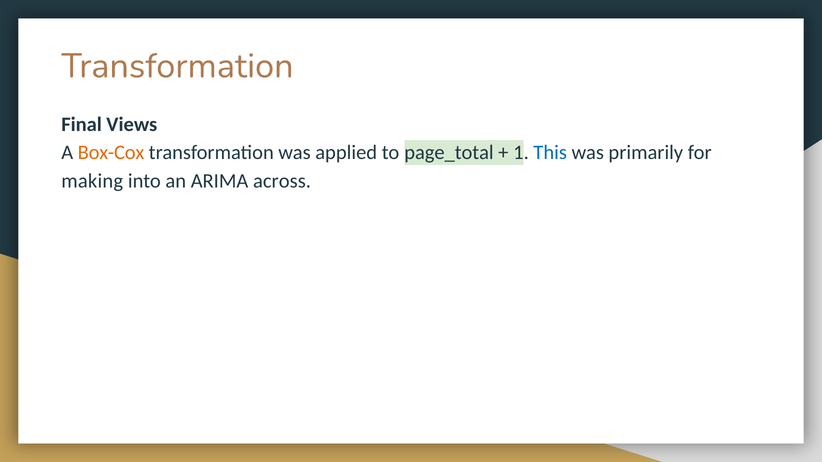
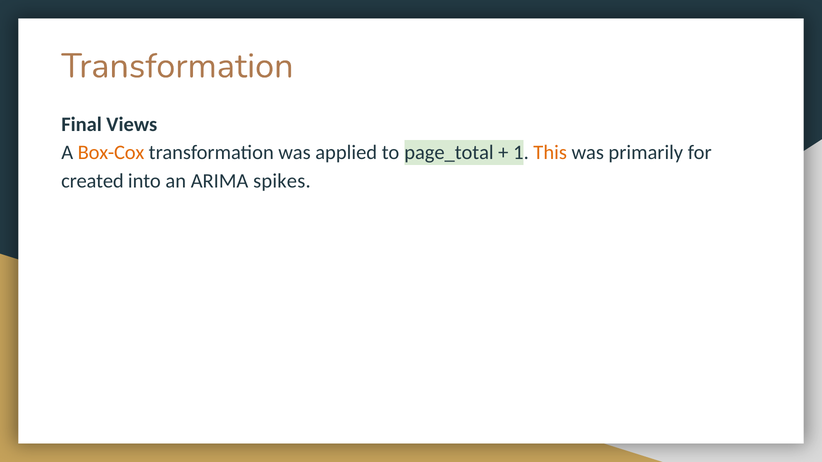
This colour: blue -> orange (550, 153)
making: making -> created (92, 181)
across: across -> spikes (282, 181)
